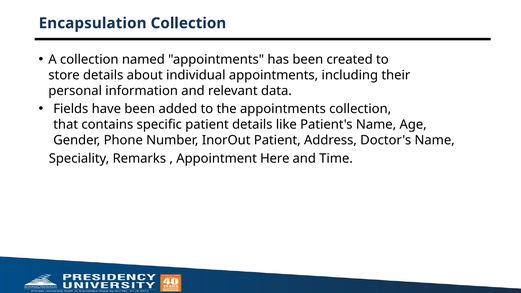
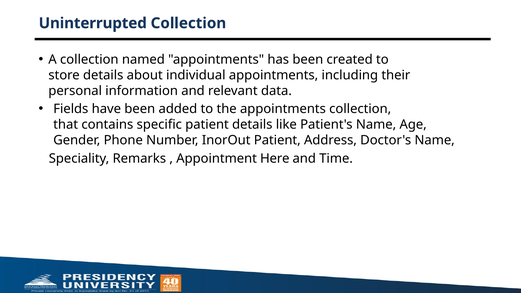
Encapsulation: Encapsulation -> Uninterrupted (93, 23)
